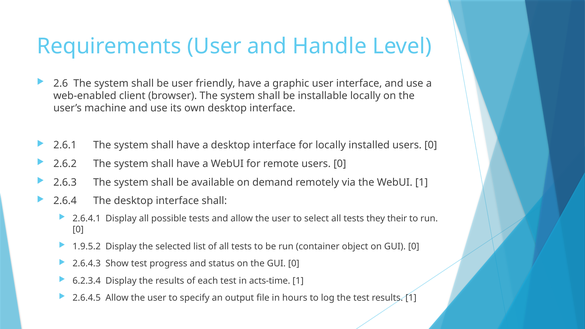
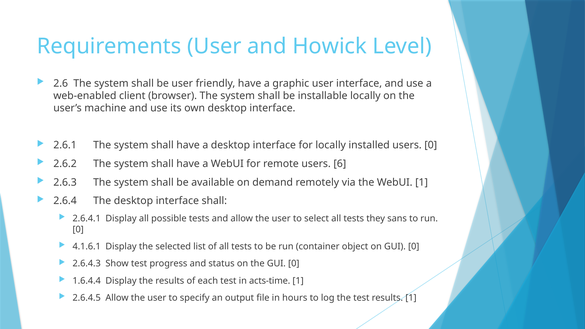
Handle: Handle -> Howick (330, 46)
remote users 0: 0 -> 6 (340, 164)
their: their -> sans (397, 219)
1.9.5.2: 1.9.5.2 -> 4.1.6.1 (87, 247)
6.2.3.4: 6.2.3.4 -> 1.6.4.4 (87, 281)
